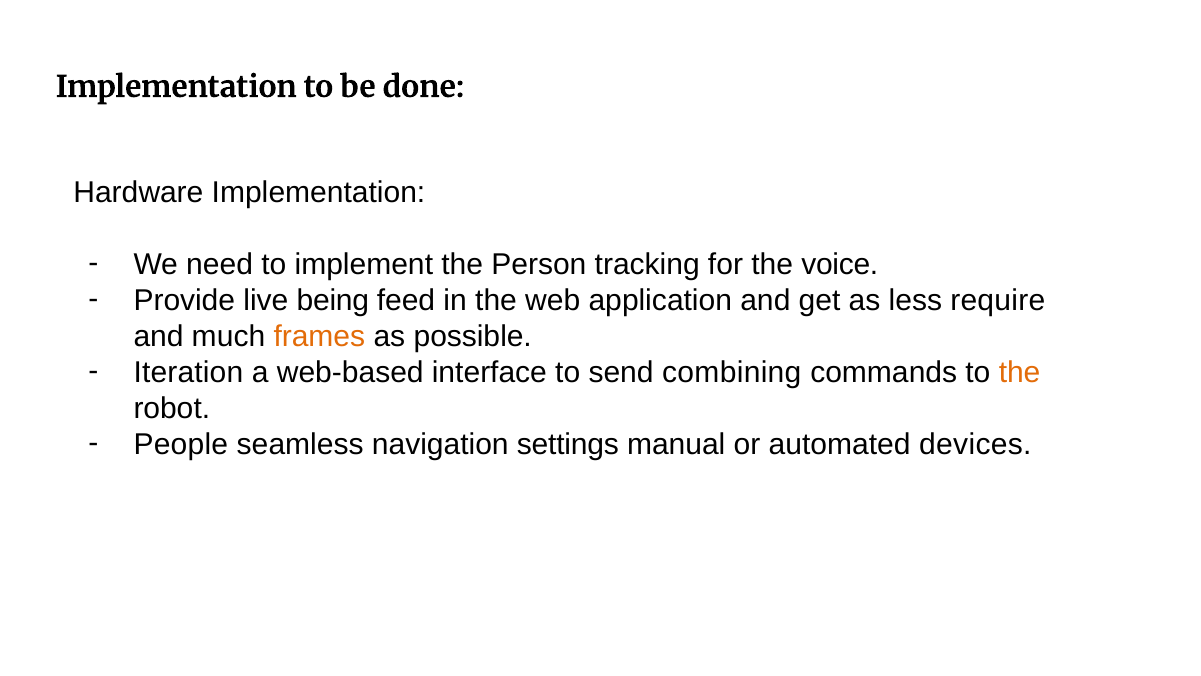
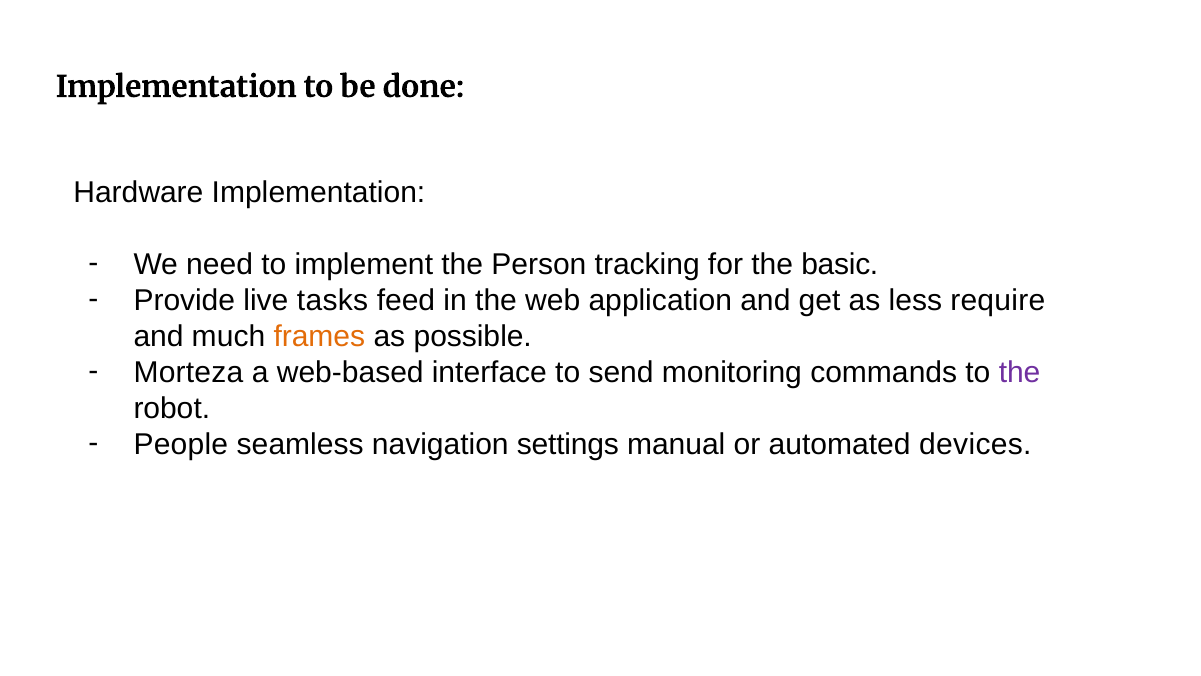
voice: voice -> basic (840, 264)
being: being -> tasks (333, 300)
Iteration: Iteration -> Morteza (188, 372)
combining: combining -> monitoring (732, 372)
the colour: orange -> purple (1020, 372)
